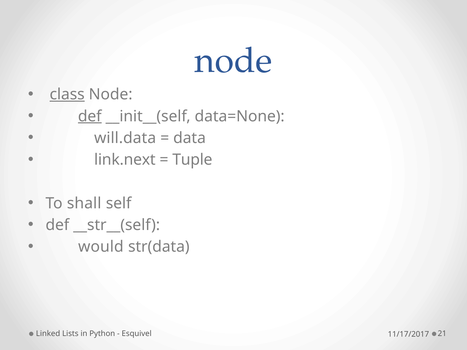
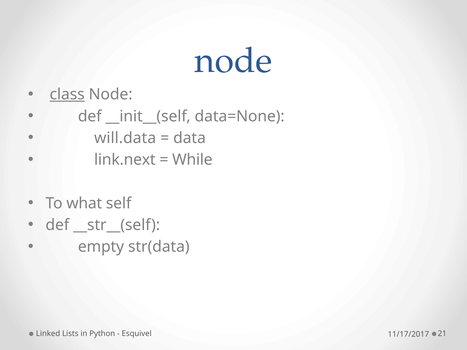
def underline: present -> none (90, 116)
Tuple: Tuple -> While (192, 160)
shall: shall -> what (84, 203)
would: would -> empty (101, 247)
